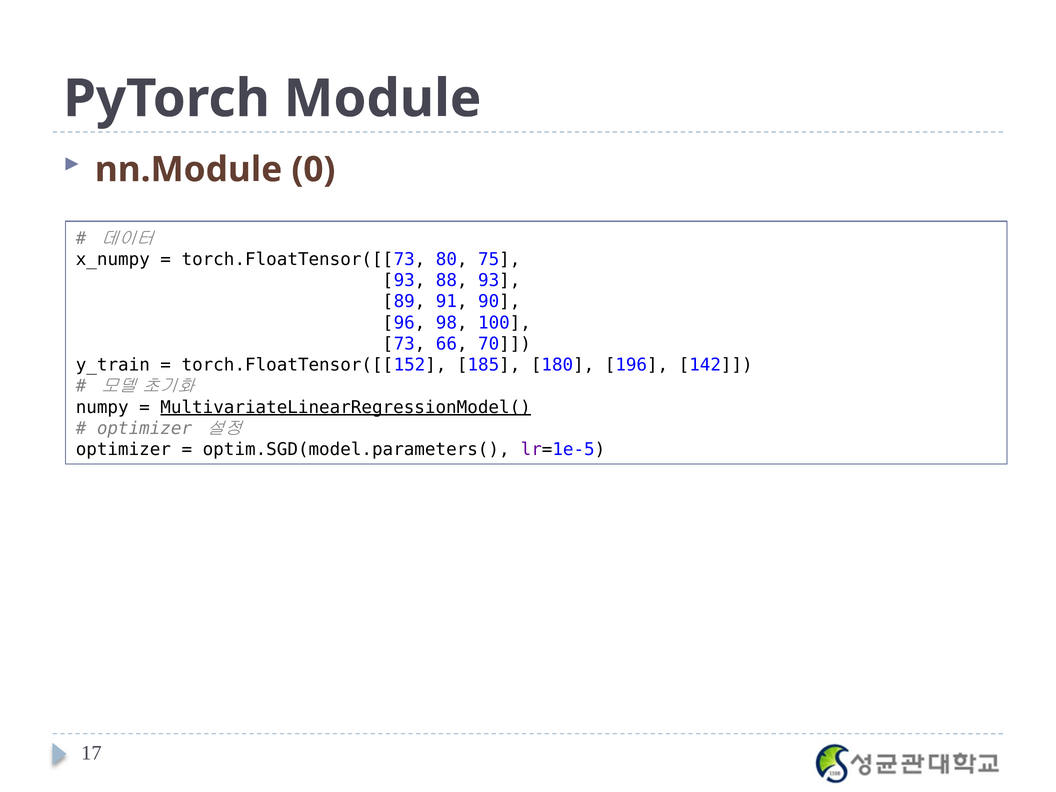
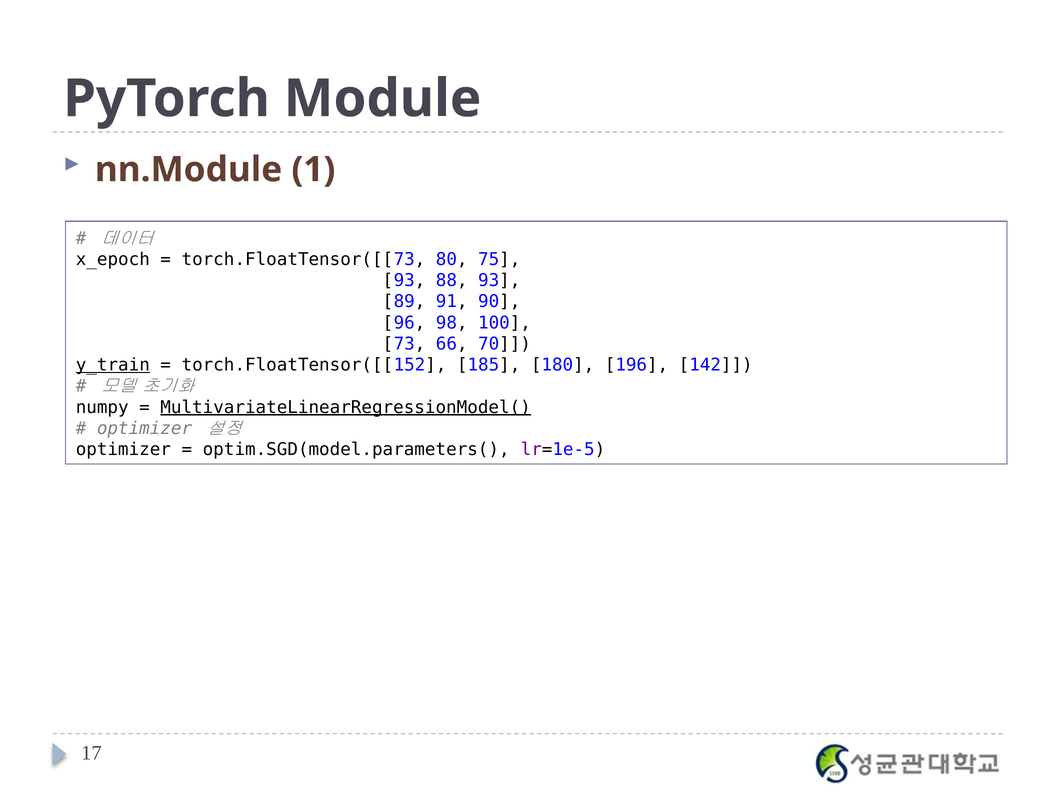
0: 0 -> 1 (313, 170)
x_numpy: x_numpy -> x_epoch (113, 259)
y_train underline: none -> present (113, 365)
